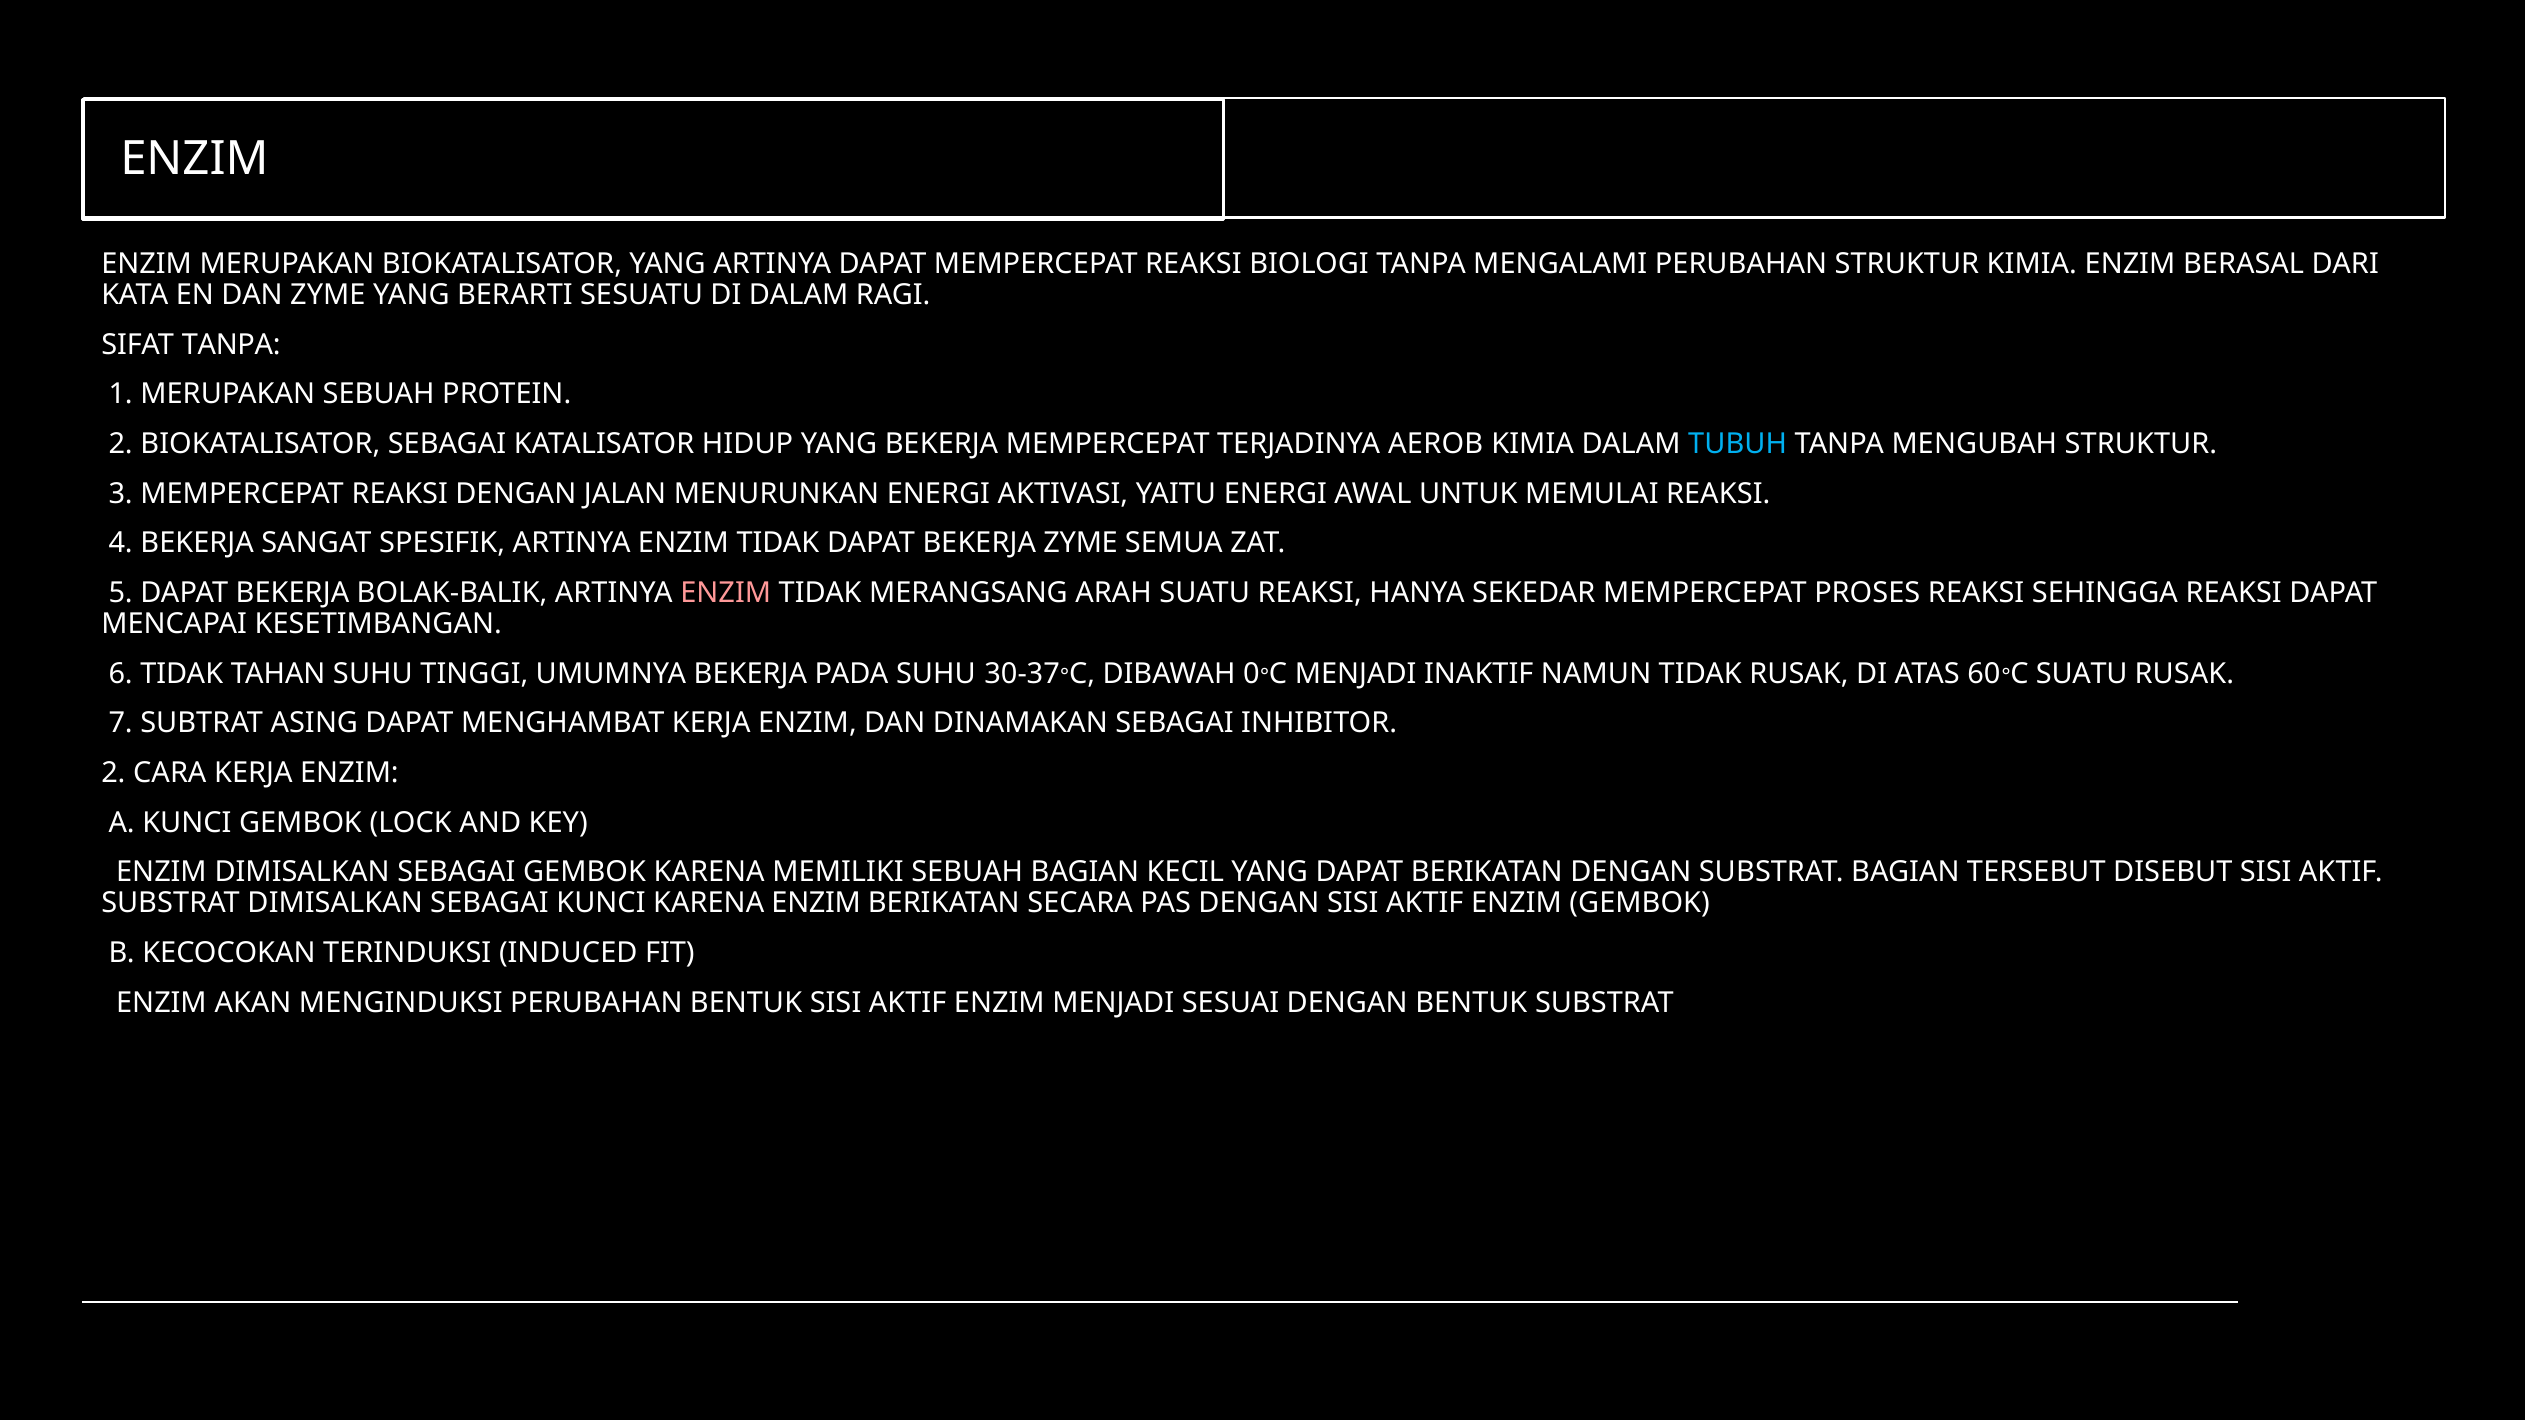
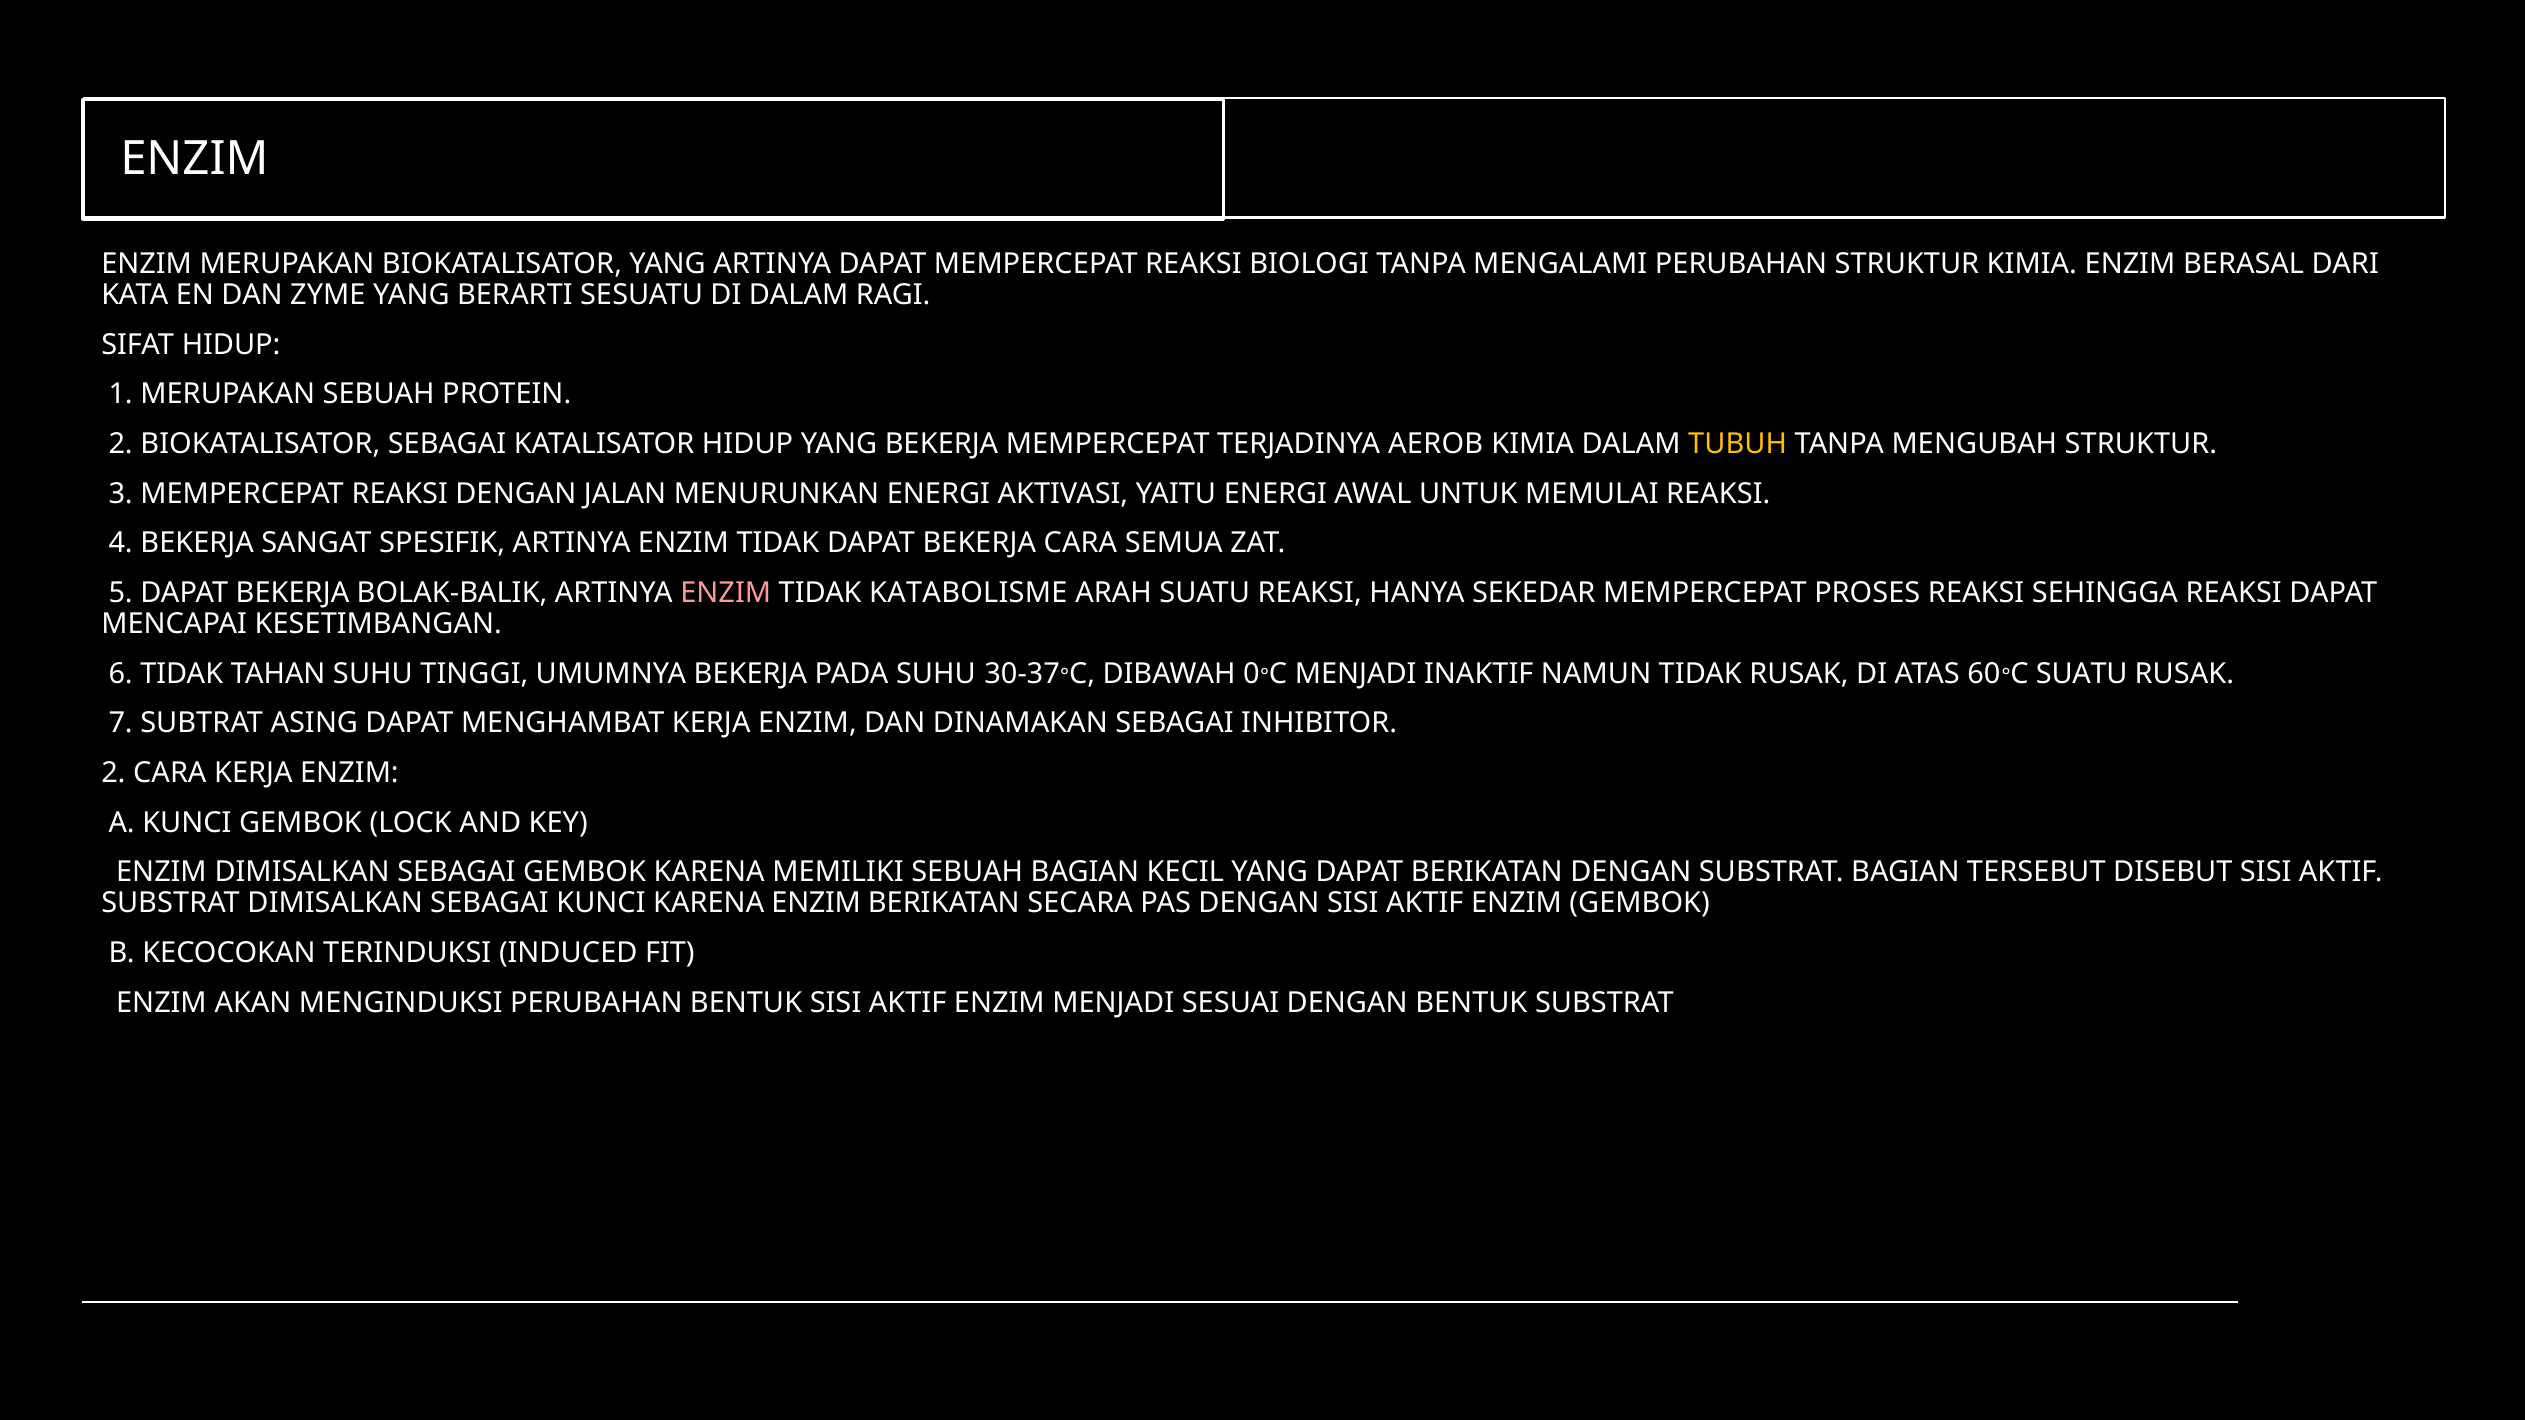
SIFAT TANPA: TANPA -> HIDUP (231, 345)
TUBUH colour: light blue -> yellow (1738, 444)
BEKERJA ZYME: ZYME -> CARA (1080, 543)
MERANGSANG: MERANGSANG -> KATABOLISME (968, 593)
